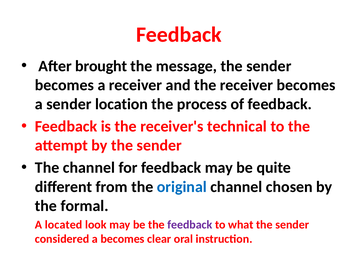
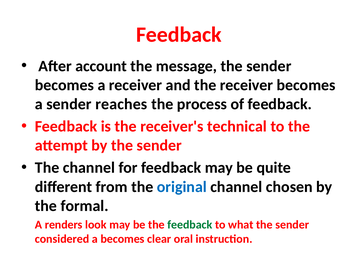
brought: brought -> account (101, 66)
location: location -> reaches (121, 104)
located: located -> renders (64, 225)
feedback colour: purple -> green (190, 225)
